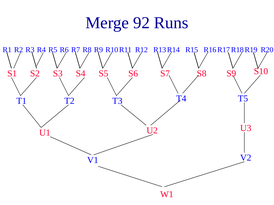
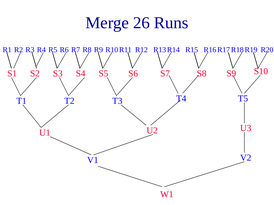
92: 92 -> 26 (141, 23)
